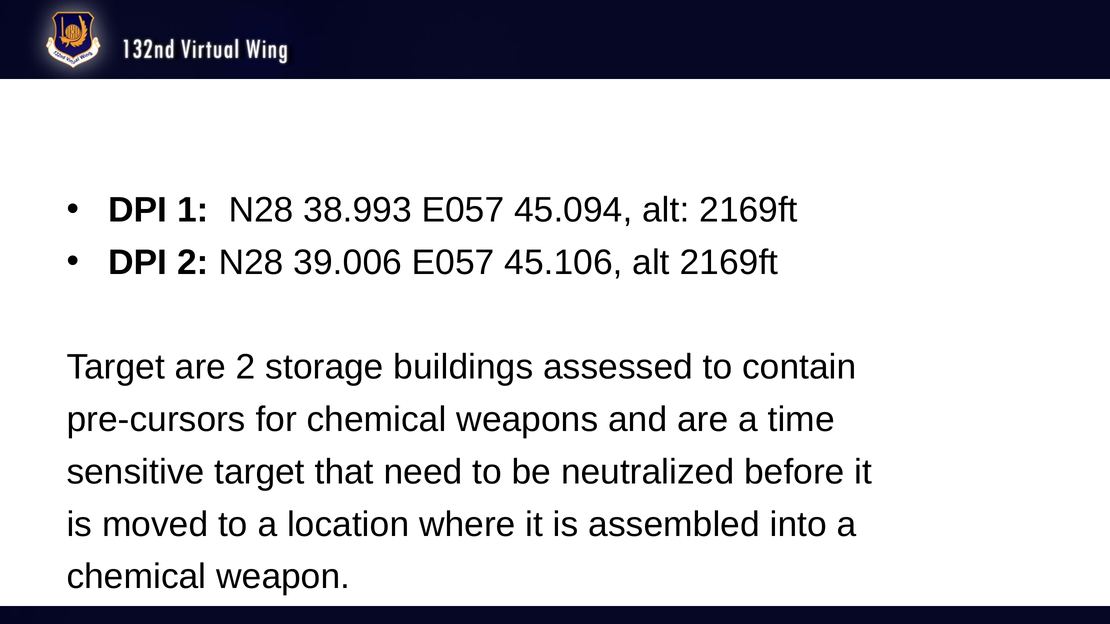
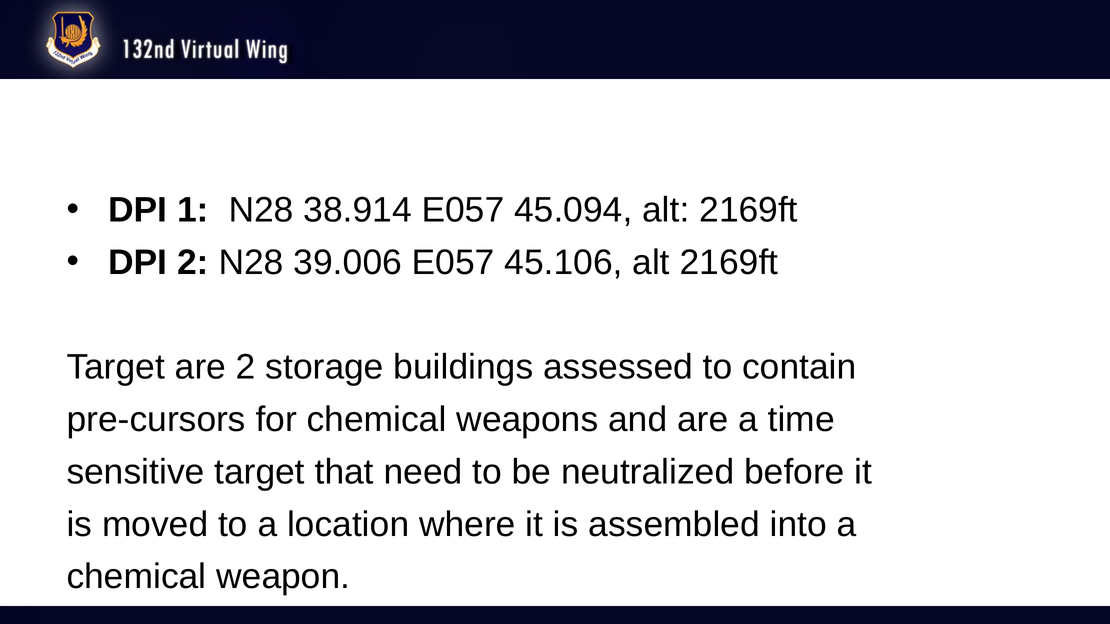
38.993: 38.993 -> 38.914 (358, 210)
